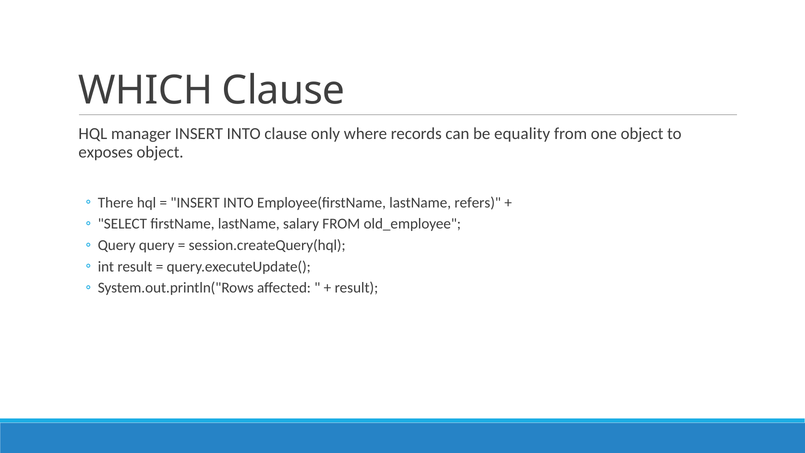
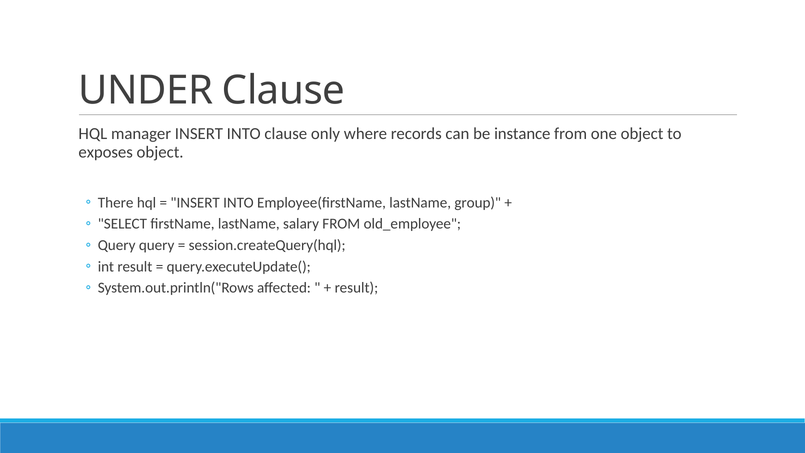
WHICH: WHICH -> UNDER (146, 90)
equality: equality -> instance (522, 134)
refers: refers -> group (478, 202)
